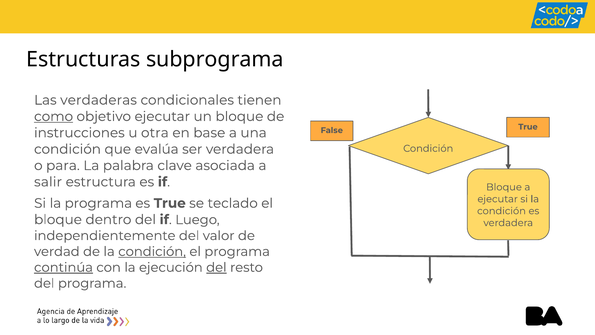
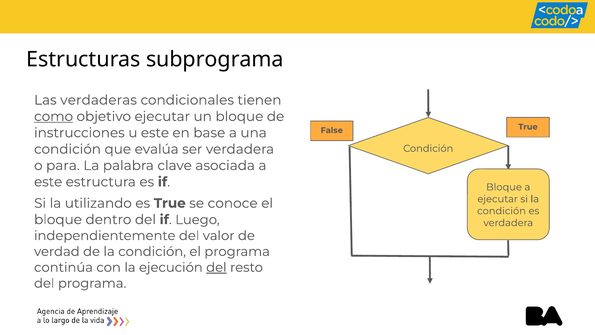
u otra: otra -> este (155, 133)
salir: salir -> este (48, 182)
la programa: programa -> utilizando (98, 203)
teclado: teclado -> conoce (233, 203)
condición underline: present -> none (152, 251)
continúa underline: present -> none (64, 267)
